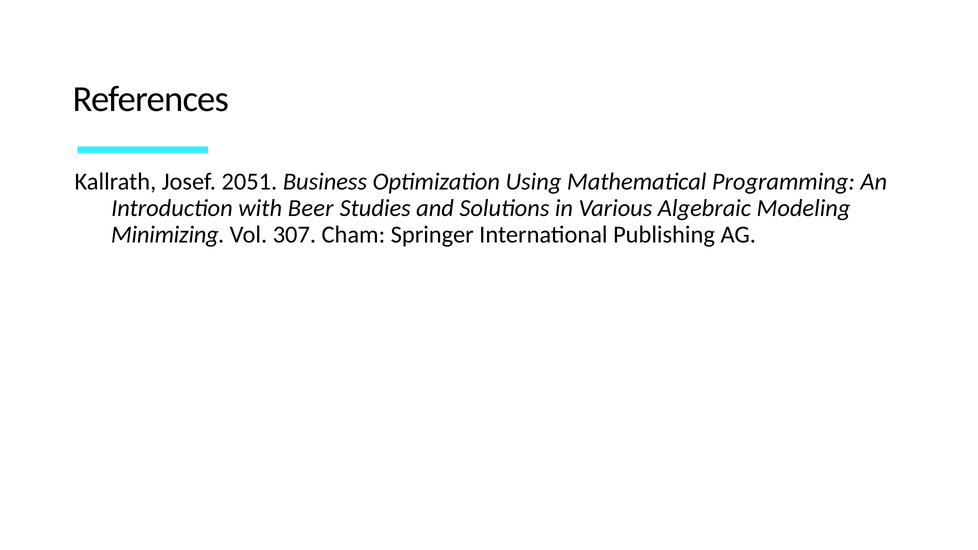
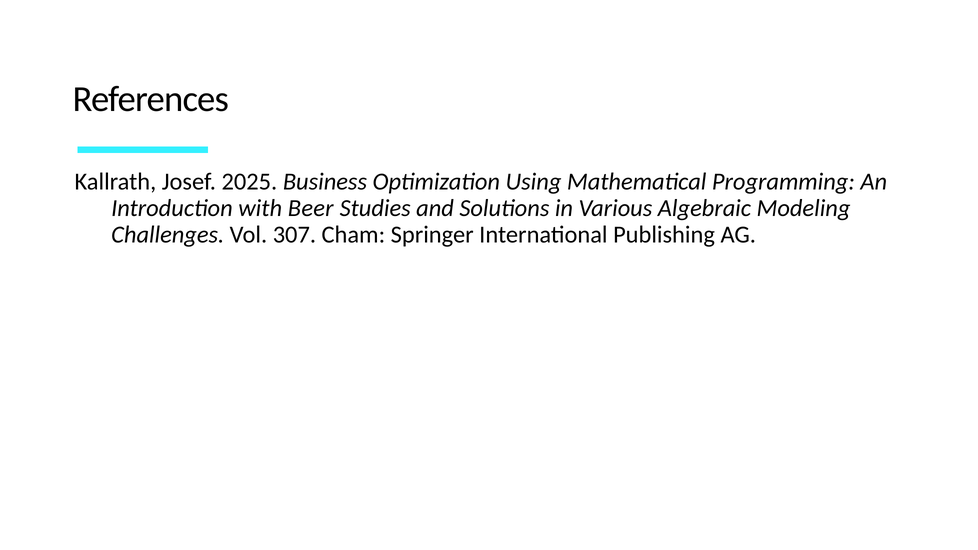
2051: 2051 -> 2025 (249, 182)
Minimizing: Minimizing -> Challenges (168, 235)
